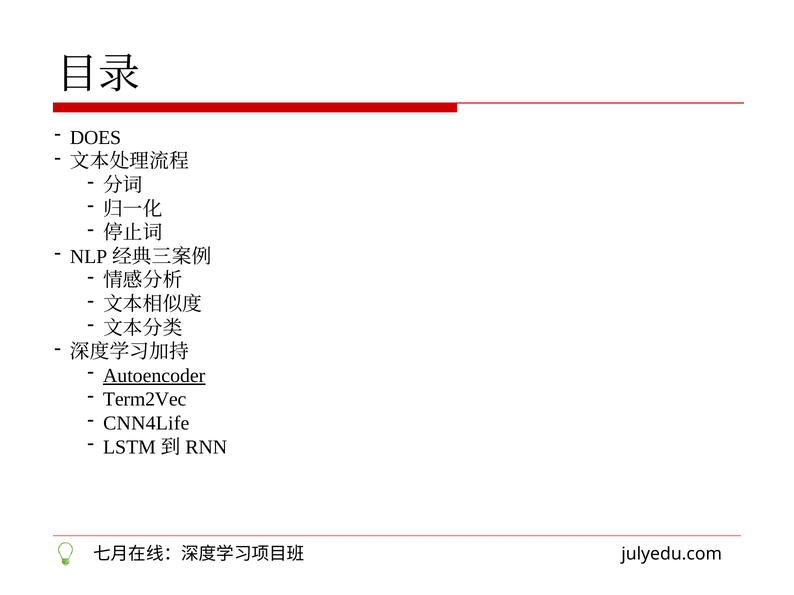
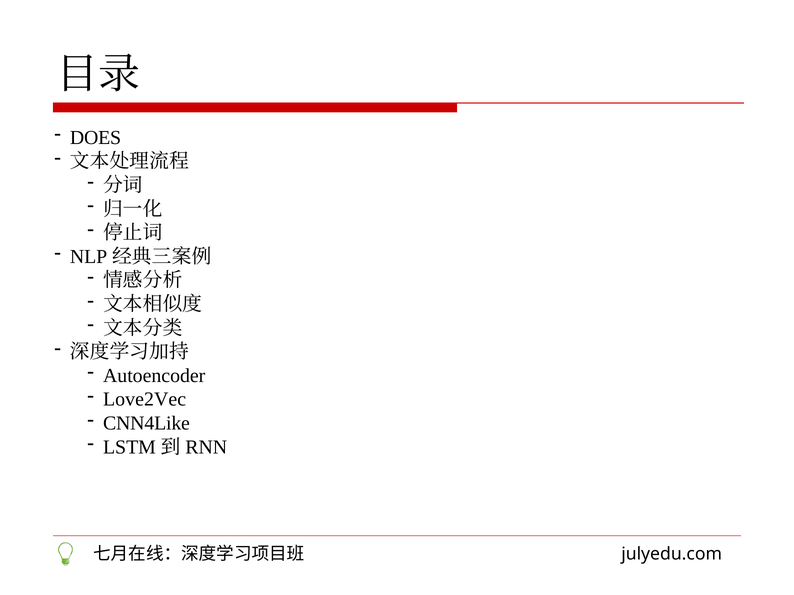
Autoencoder underline: present -> none (154, 376)
Term2Vec: Term2Vec -> Love2Vec (145, 400)
CNN4Life: CNN4Life -> CNN4Like (146, 424)
